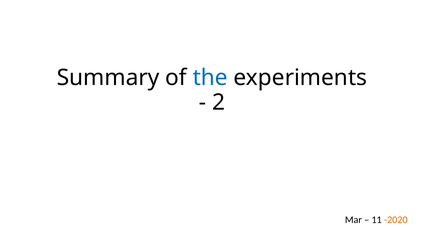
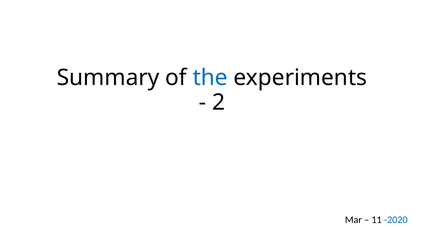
-2020 colour: orange -> blue (396, 220)
